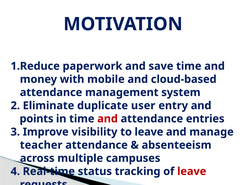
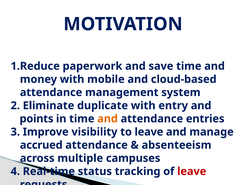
duplicate user: user -> with (143, 105)
and colour: red -> orange (108, 118)
teacher: teacher -> accrued (41, 145)
